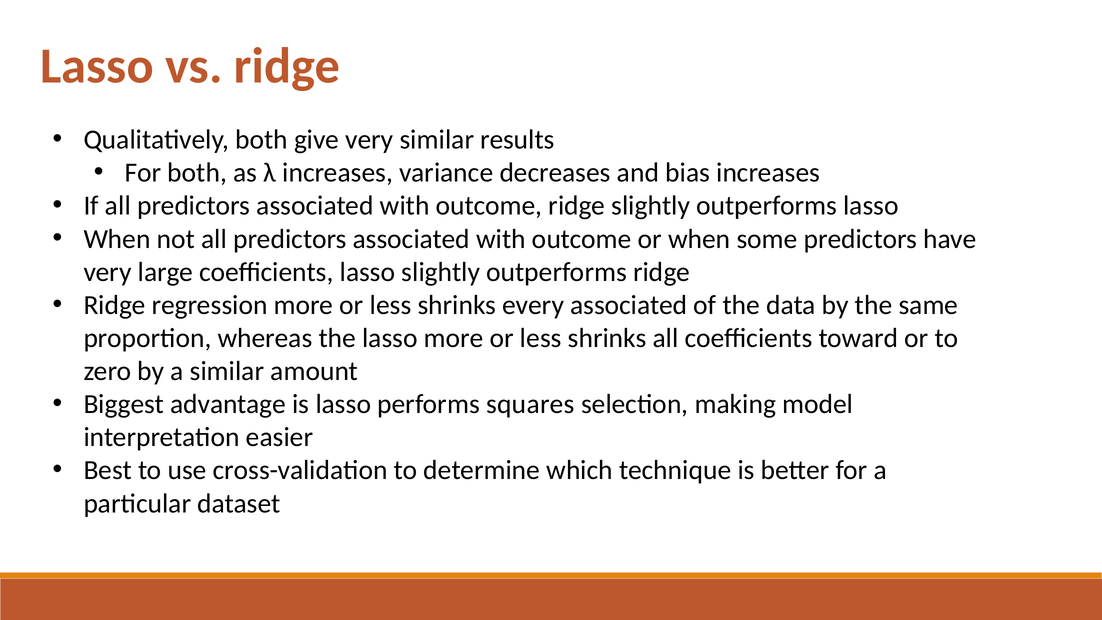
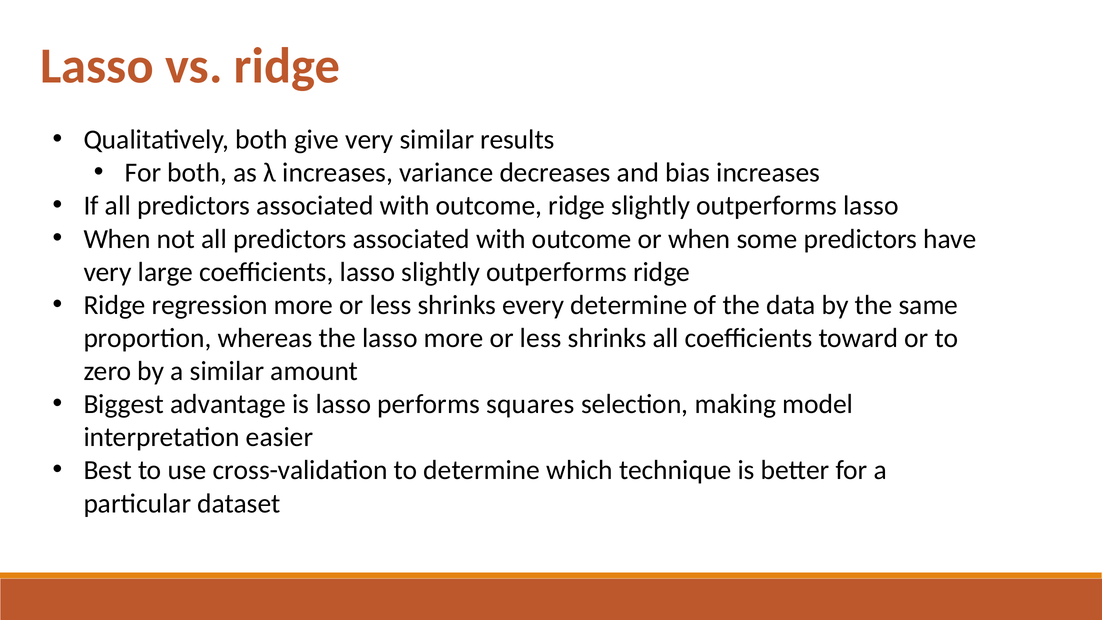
every associated: associated -> determine (629, 305)
